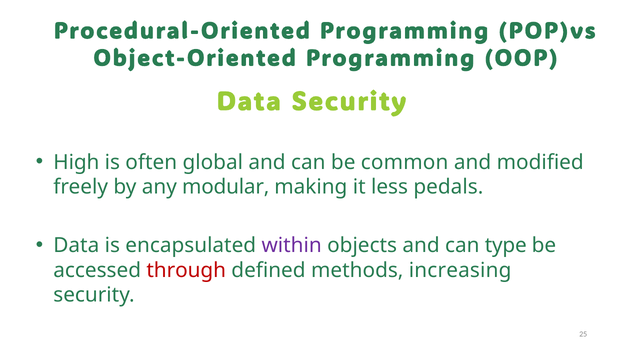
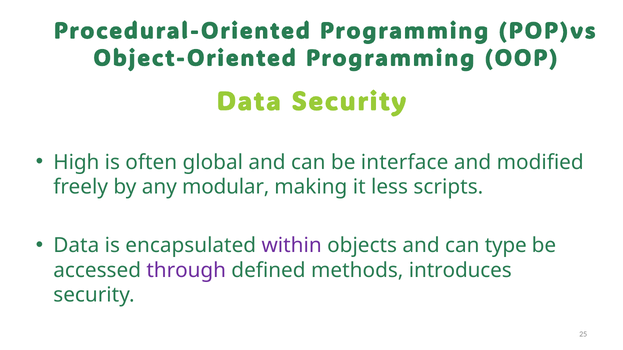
common: common -> interface (405, 162)
pedals: pedals -> scripts (448, 187)
through colour: red -> purple (186, 271)
increasing: increasing -> introduces (460, 271)
